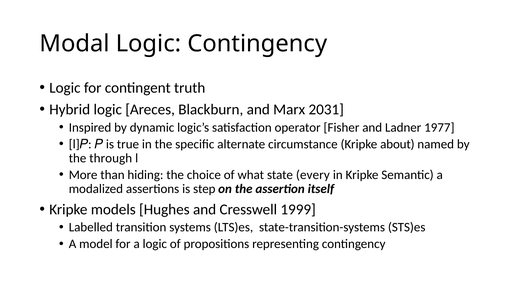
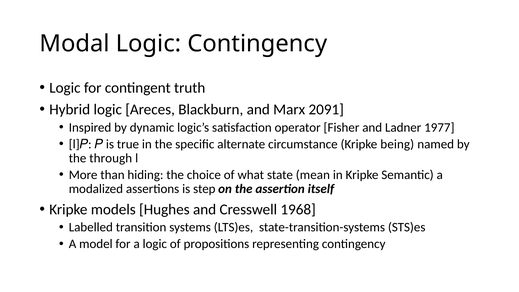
2031: 2031 -> 2091 (326, 110)
about: about -> being (397, 144)
every: every -> mean (313, 175)
1999: 1999 -> 1968 (298, 209)
